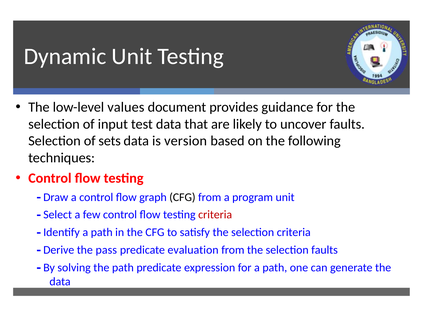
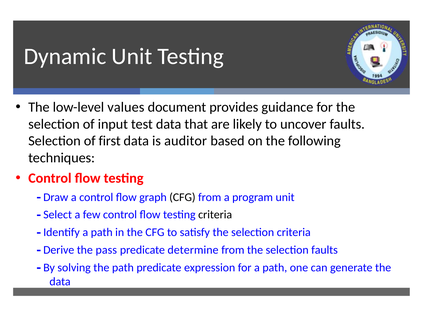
sets: sets -> first (110, 141)
version: version -> auditor (186, 141)
criteria colour: red -> black (215, 215)
evaluation: evaluation -> determine (193, 250)
